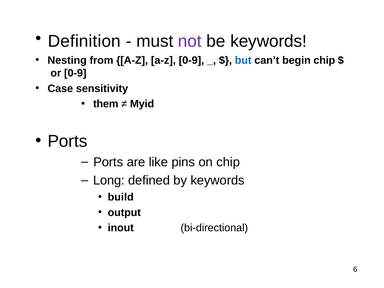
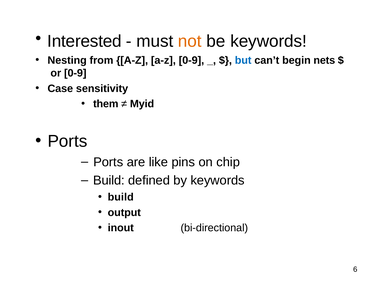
Definition: Definition -> Interested (84, 41)
not colour: purple -> orange (190, 41)
begin chip: chip -> nets (324, 60)
Long: Long -> Build (109, 180)
